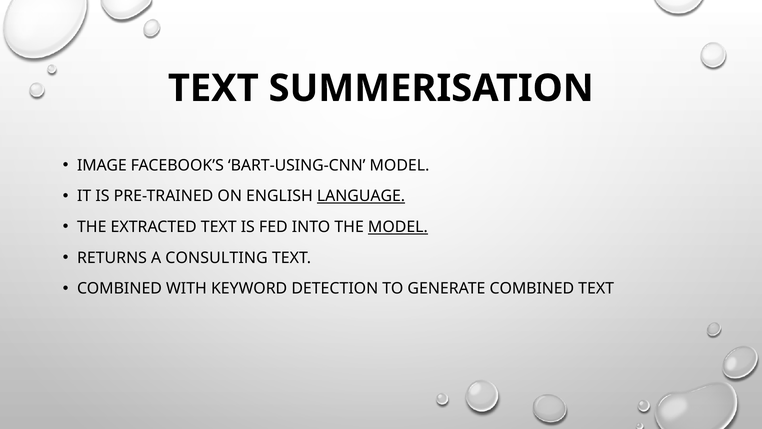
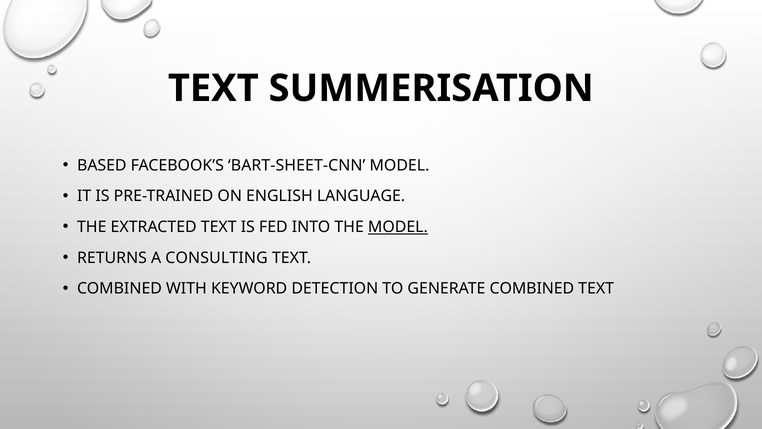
IMAGE: IMAGE -> BASED (102, 165)
BART-USING-CNN: BART-USING-CNN -> BART-SHEET-CNN (297, 165)
LANGUAGE underline: present -> none (361, 196)
